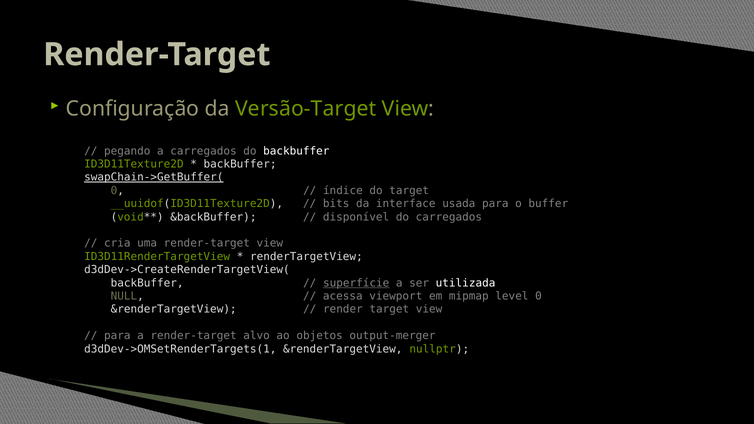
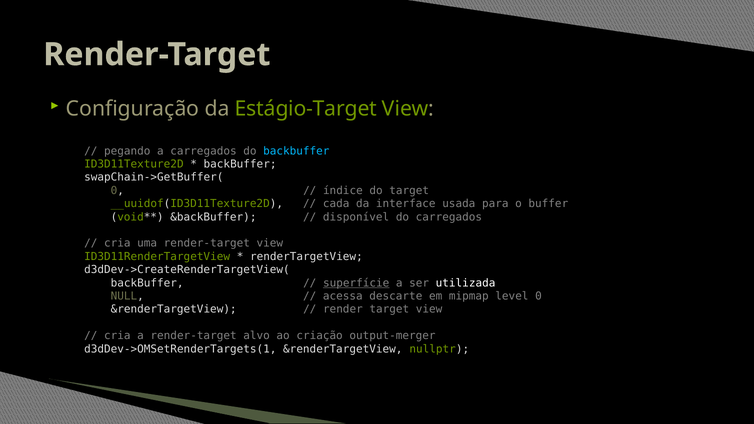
Versão-Target: Versão-Target -> Estágio-Target (306, 109)
backbuffer colour: white -> light blue (296, 151)
swapChain->GetBuffer( underline: present -> none (154, 177)
bits: bits -> cada (336, 204)
viewport: viewport -> descarte (396, 296)
para: para -> cria (117, 336)
objetos: objetos -> criação (320, 336)
